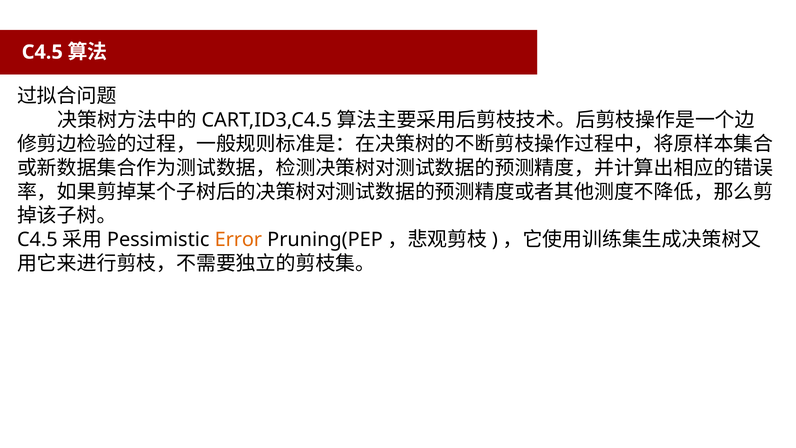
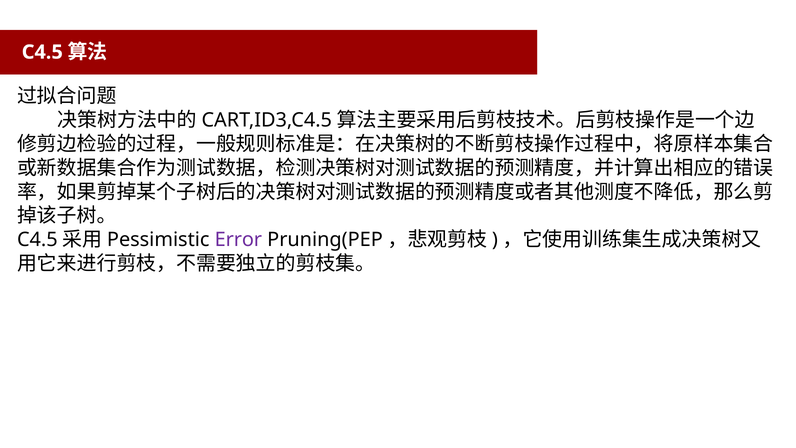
Error colour: orange -> purple (238, 240)
